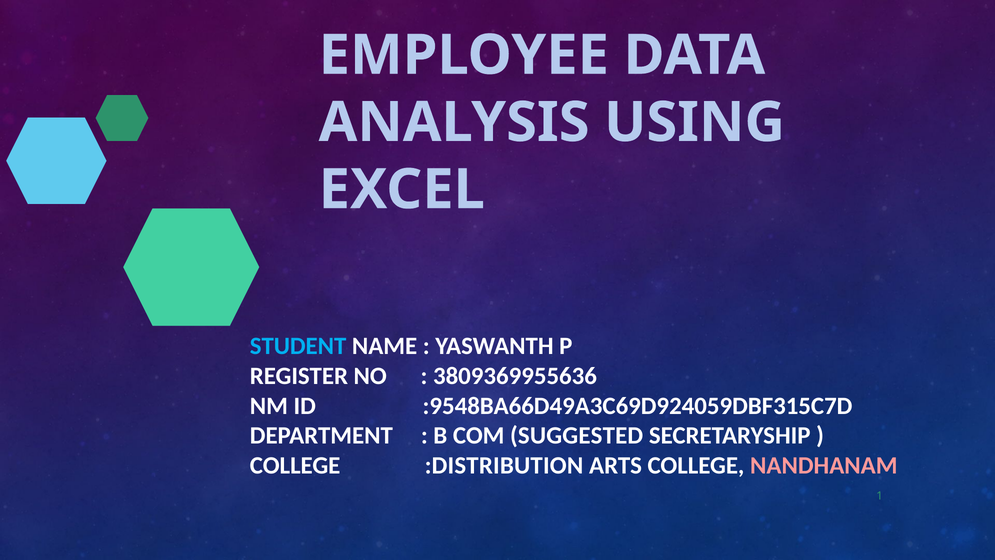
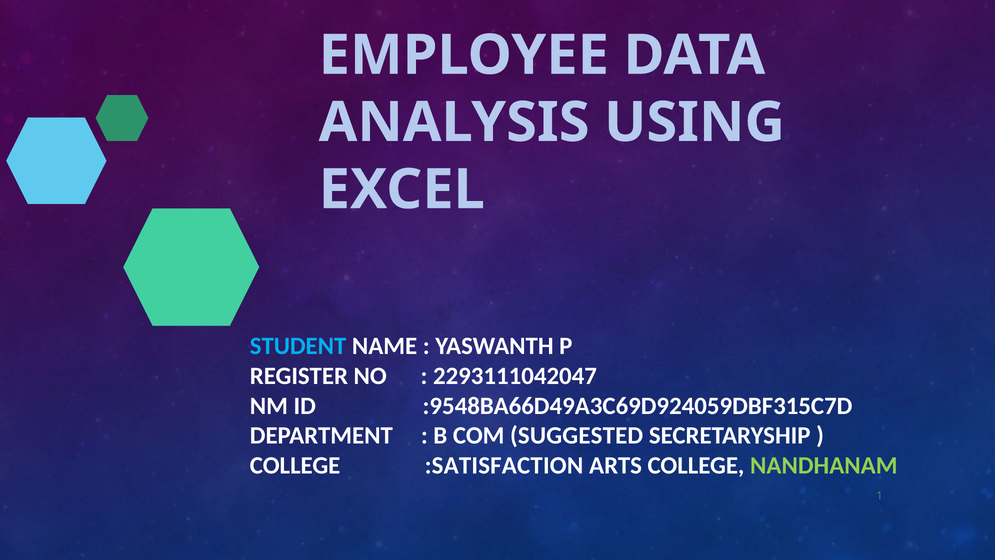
3809369955636: 3809369955636 -> 2293111042047 (515, 376)
:DISTRIBUTION: :DISTRIBUTION -> :SATISFACTION (504, 465)
NANDHANAM colour: pink -> light green (824, 465)
